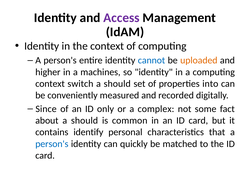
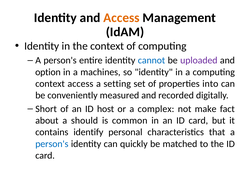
Access colour: purple -> orange (121, 18)
uploaded colour: orange -> purple (199, 61)
higher: higher -> option (48, 72)
context switch: switch -> access (80, 84)
should: should -> setting (117, 84)
Since: Since -> Short (46, 109)
only: only -> host (106, 109)
some: some -> make (206, 109)
